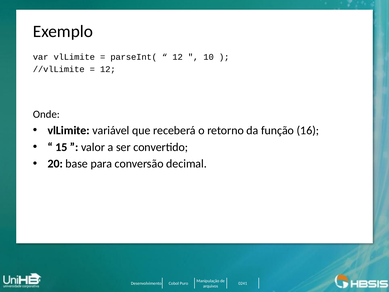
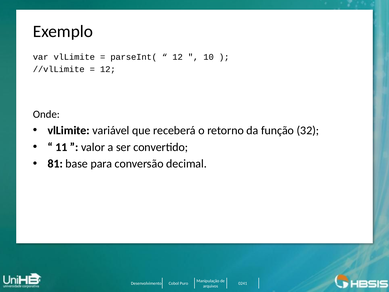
16: 16 -> 32 (308, 130)
15: 15 -> 11 (61, 147)
20: 20 -> 81 (55, 164)
